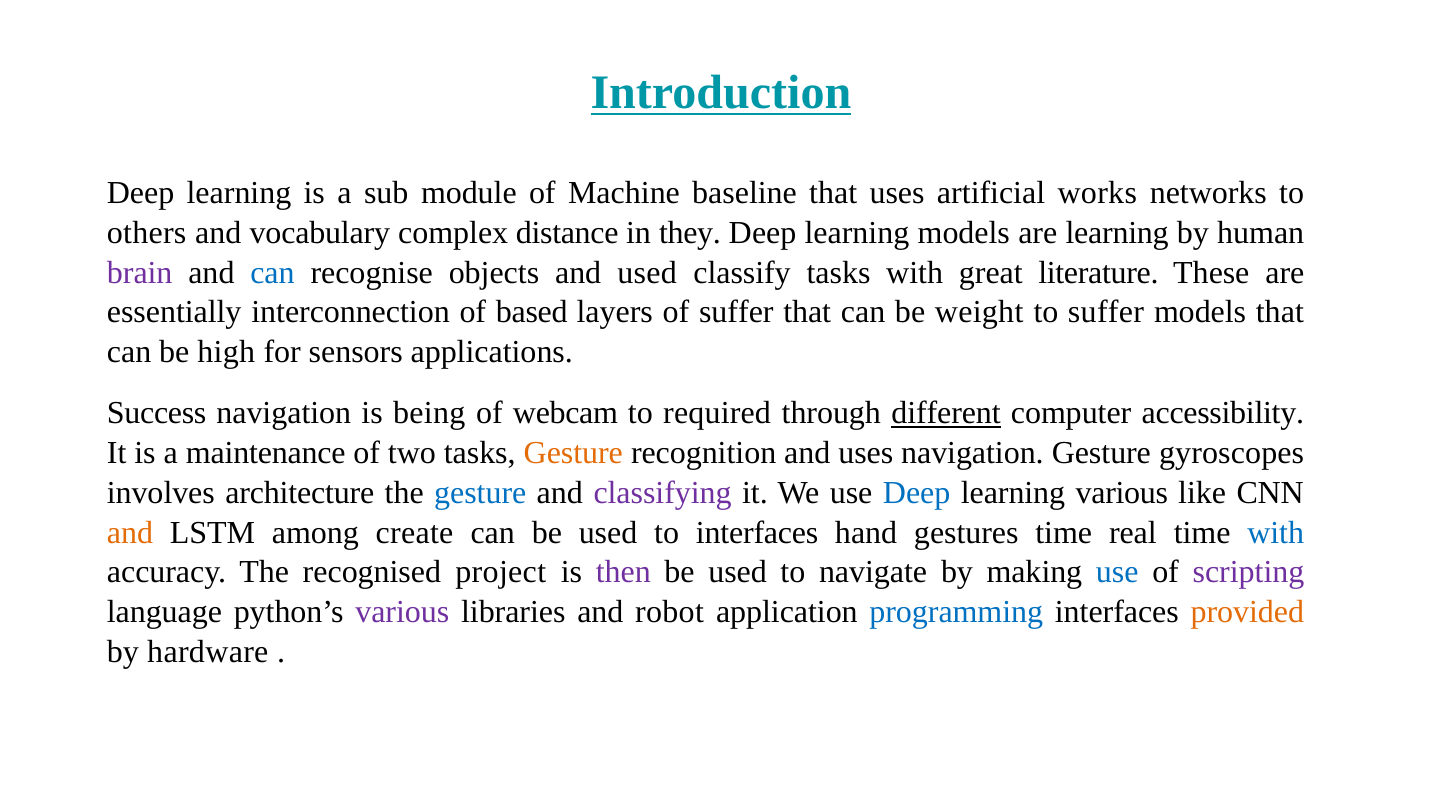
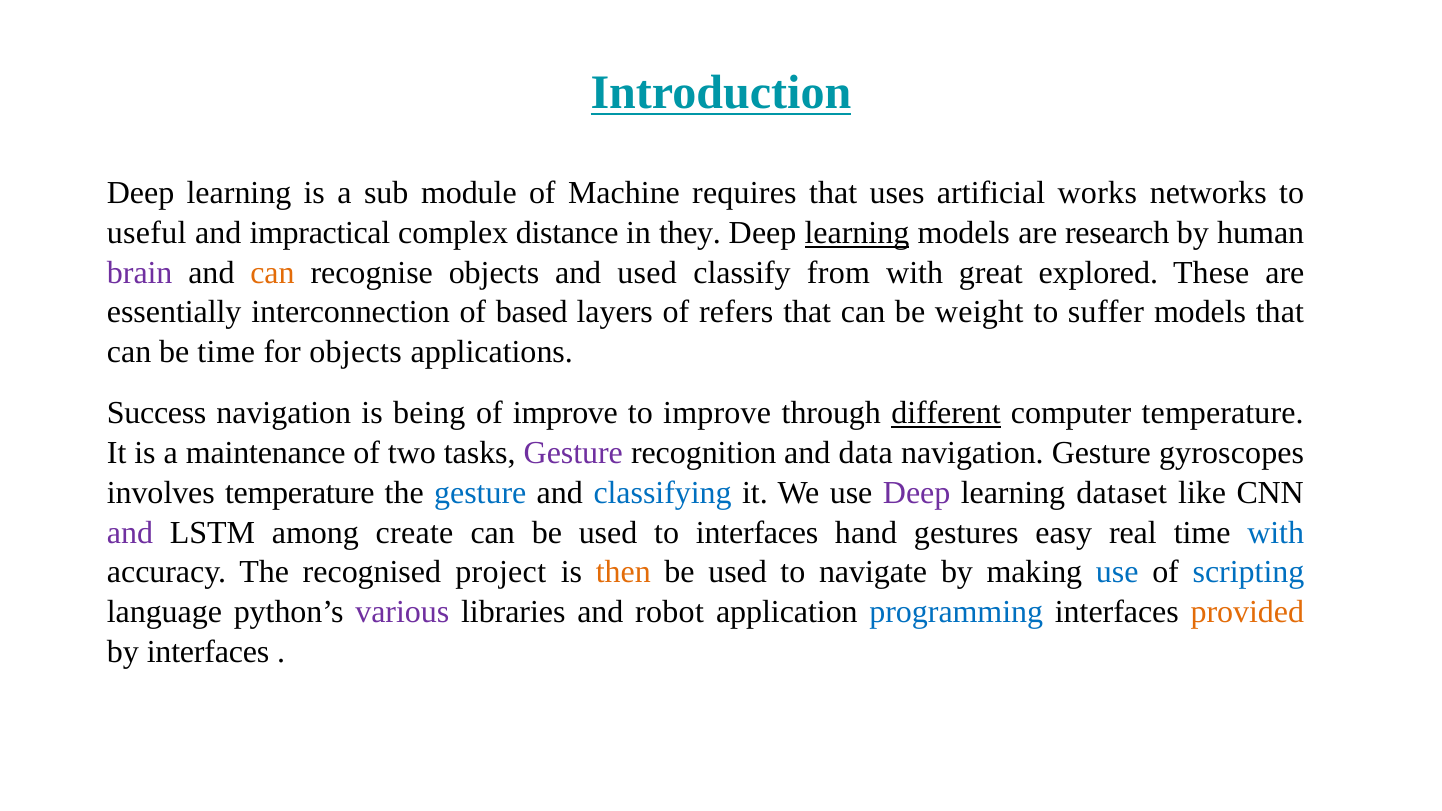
baseline: baseline -> requires (744, 193)
others: others -> useful (147, 233)
vocabulary: vocabulary -> impractical (320, 233)
learning underline: none -> present (857, 233)
are learning: learning -> research (1117, 233)
can colour: blue -> orange (272, 273)
classify tasks: tasks -> from (838, 273)
literature: literature -> explored (1098, 273)
of suffer: suffer -> refers (736, 312)
be high: high -> time (226, 352)
for sensors: sensors -> objects (356, 352)
of webcam: webcam -> improve (565, 413)
to required: required -> improve (717, 413)
computer accessibility: accessibility -> temperature (1223, 413)
Gesture colour: orange -> purple (573, 453)
and uses: uses -> data (866, 453)
involves architecture: architecture -> temperature (300, 493)
classifying colour: purple -> blue (663, 493)
Deep colour: blue -> purple (917, 493)
learning various: various -> dataset (1122, 493)
and colour: orange -> purple (130, 533)
gestures time: time -> easy (1064, 533)
then colour: purple -> orange (623, 572)
scripting colour: purple -> blue (1249, 572)
by hardware: hardware -> interfaces (208, 652)
